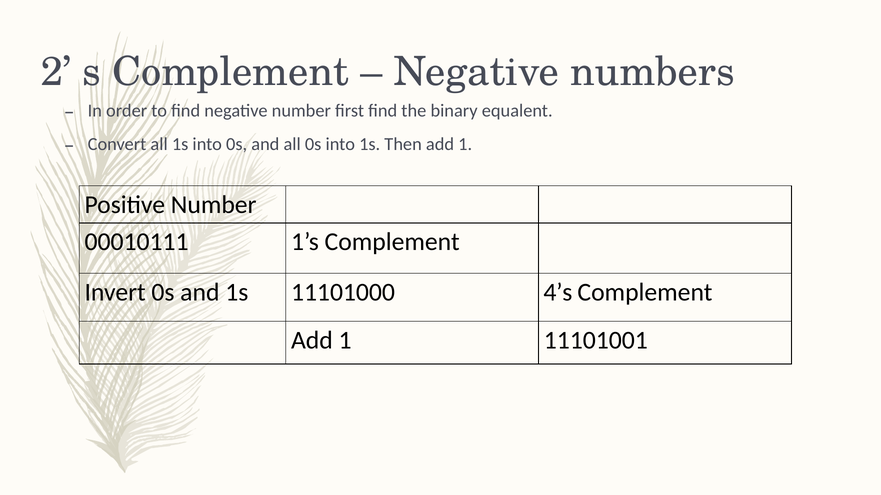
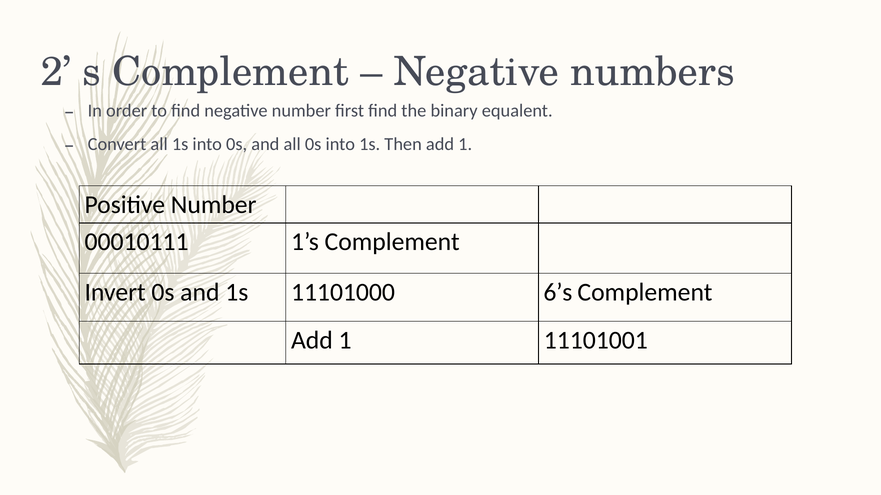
4’s: 4’s -> 6’s (558, 292)
